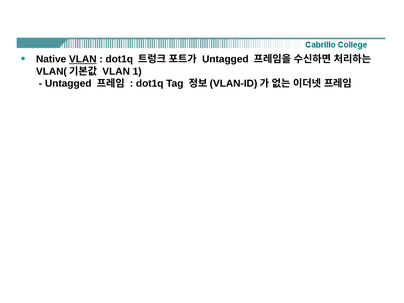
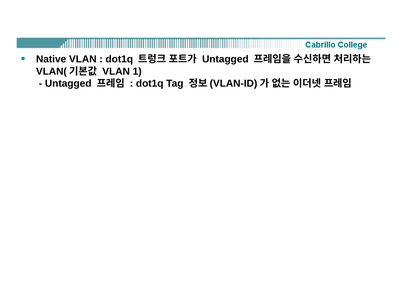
VLAN underline: present -> none (83, 59)
